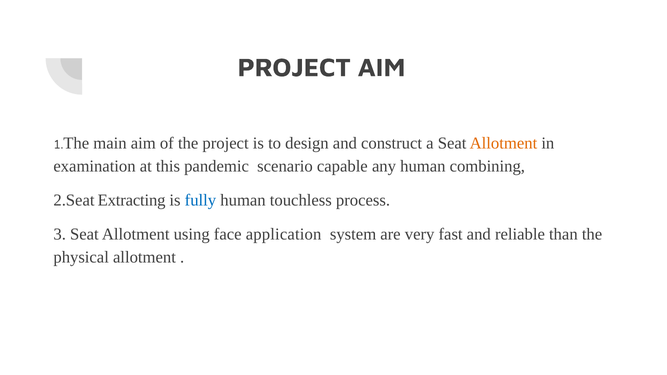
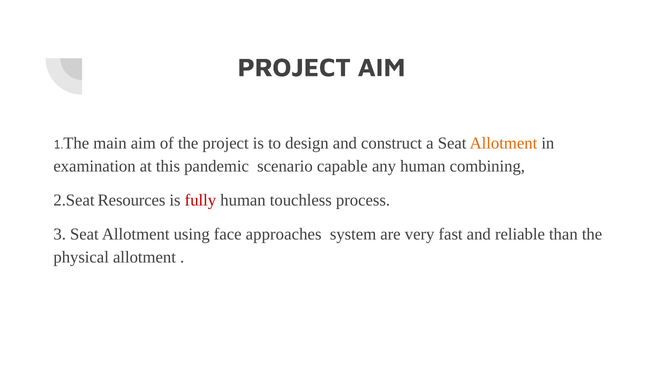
Extracting: Extracting -> Resources (132, 200)
fully colour: blue -> red (200, 200)
application: application -> approaches (284, 234)
